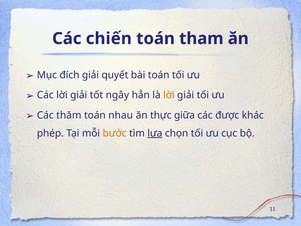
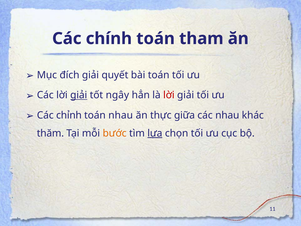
chiến: chiến -> chính (109, 39)
giải underline: none -> present (79, 95)
lời colour: orange -> red (169, 95)
thăm: thăm -> chỉnh (69, 115)
các được: được -> nhau (227, 115)
phép: phép -> thăm (50, 133)
